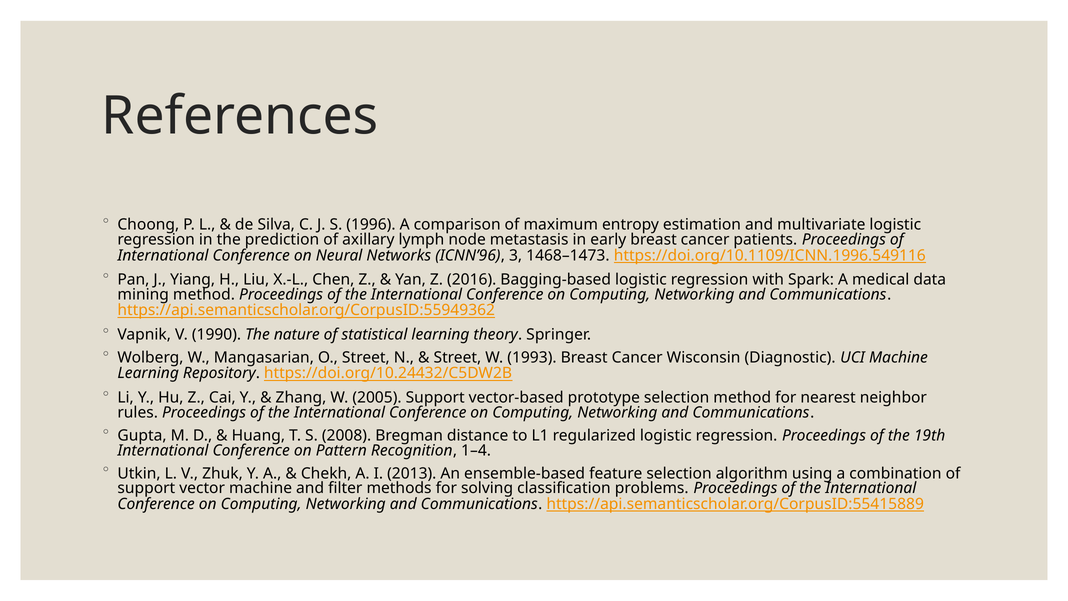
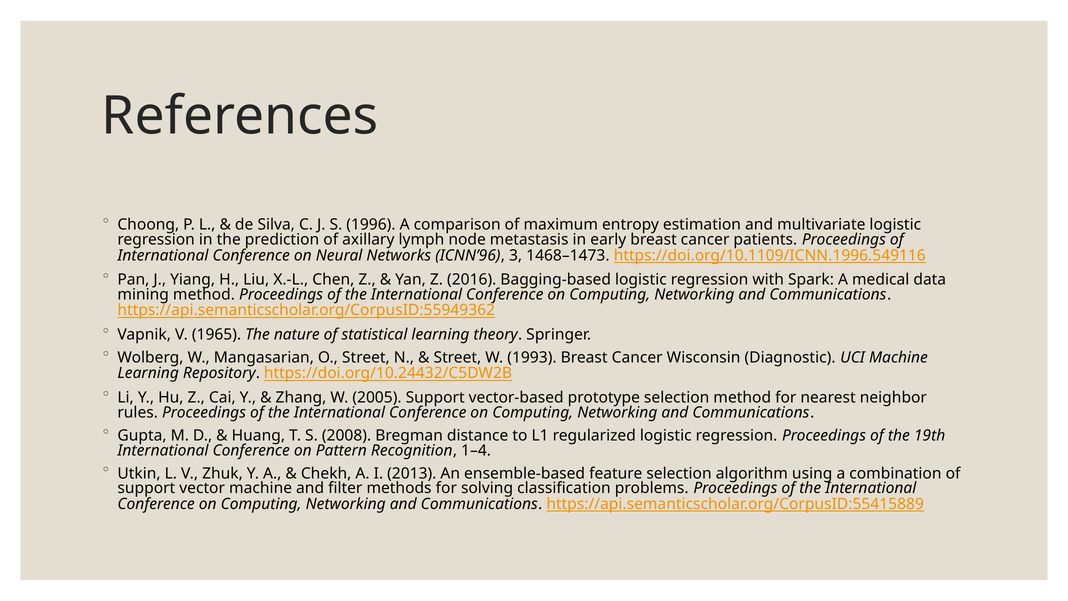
1990: 1990 -> 1965 (217, 334)
